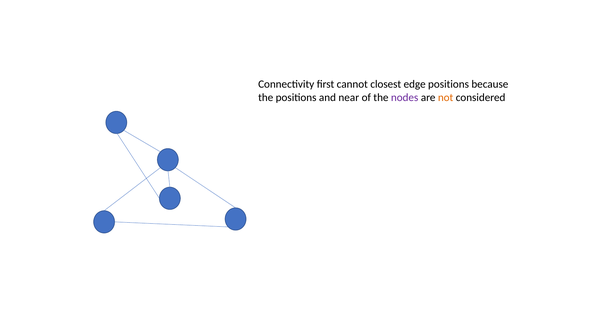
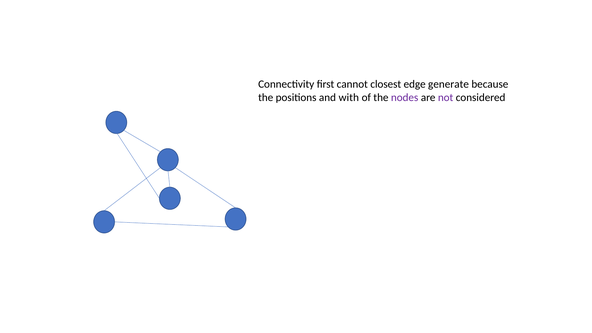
edge positions: positions -> generate (448, 84)
near: near -> with (349, 97)
not colour: orange -> purple (446, 97)
